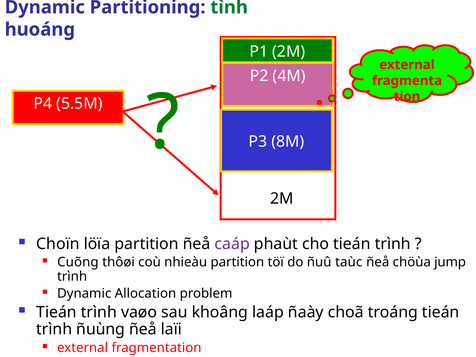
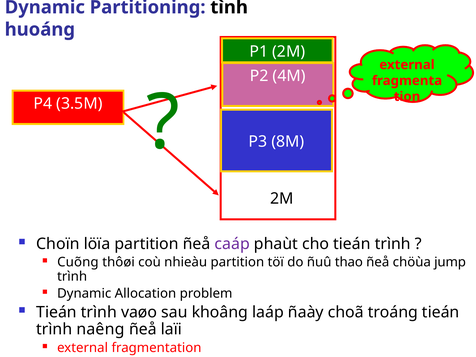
tình colour: green -> black (229, 7)
5.5M: 5.5M -> 3.5M (79, 104)
taùc: taùc -> thao (349, 262)
ñuùng: ñuùng -> naêng (101, 329)
